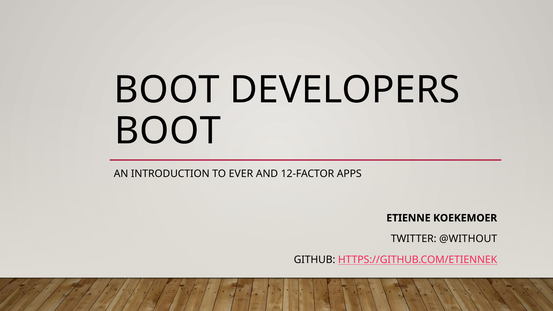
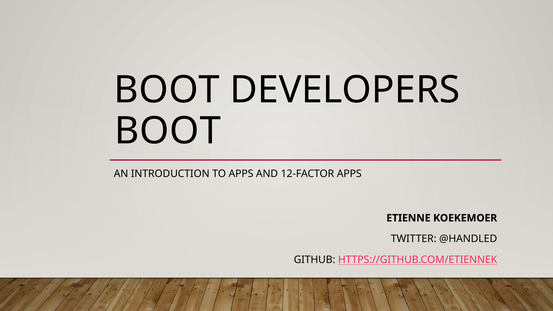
TO EVER: EVER -> APPS (241, 174)
@WITHOUT: @WITHOUT -> @HANDLED (468, 239)
